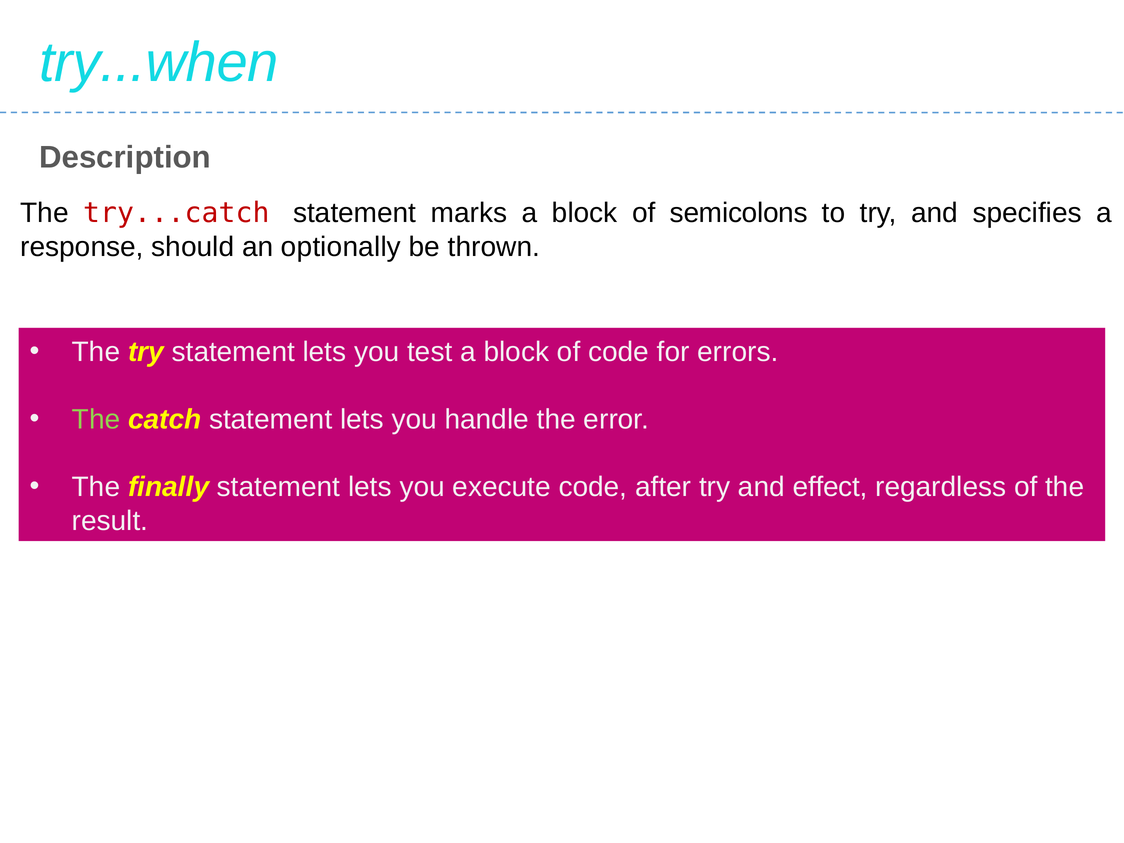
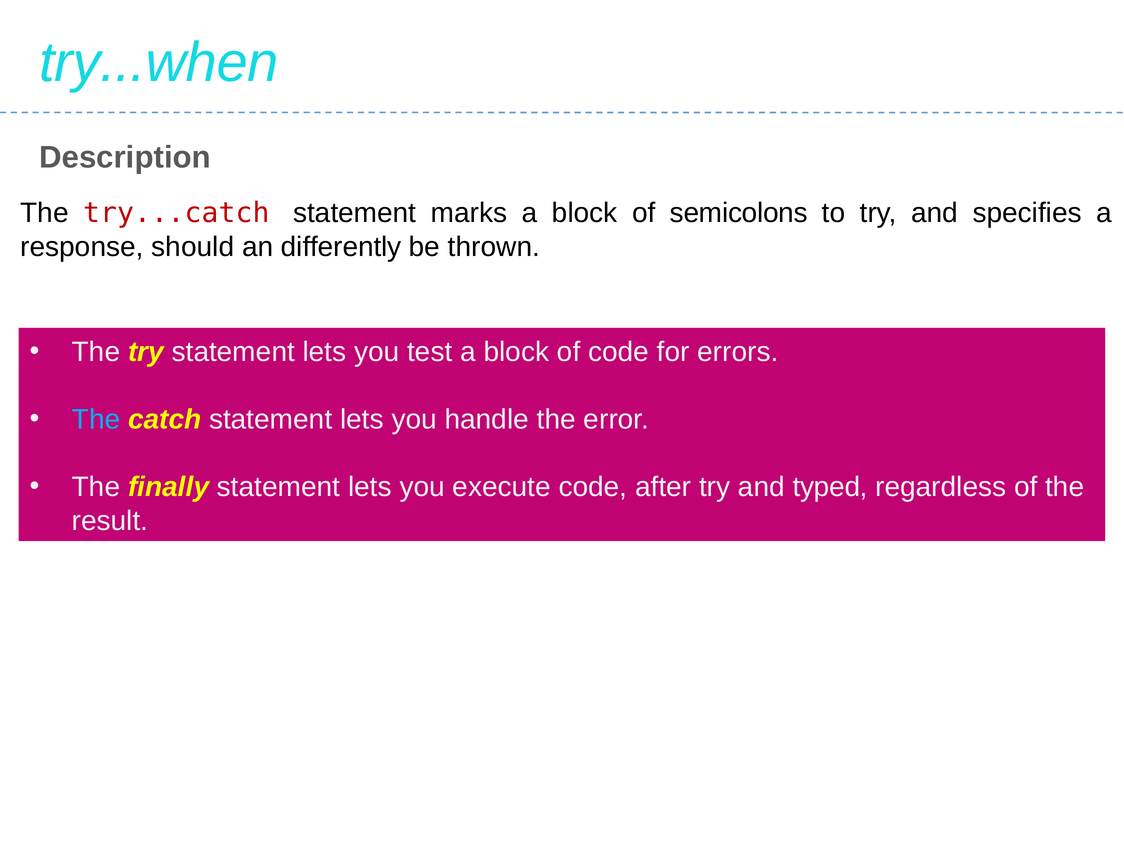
optionally: optionally -> differently (341, 247)
The colour: light green -> light blue (96, 420)
effect: effect -> typed (830, 487)
